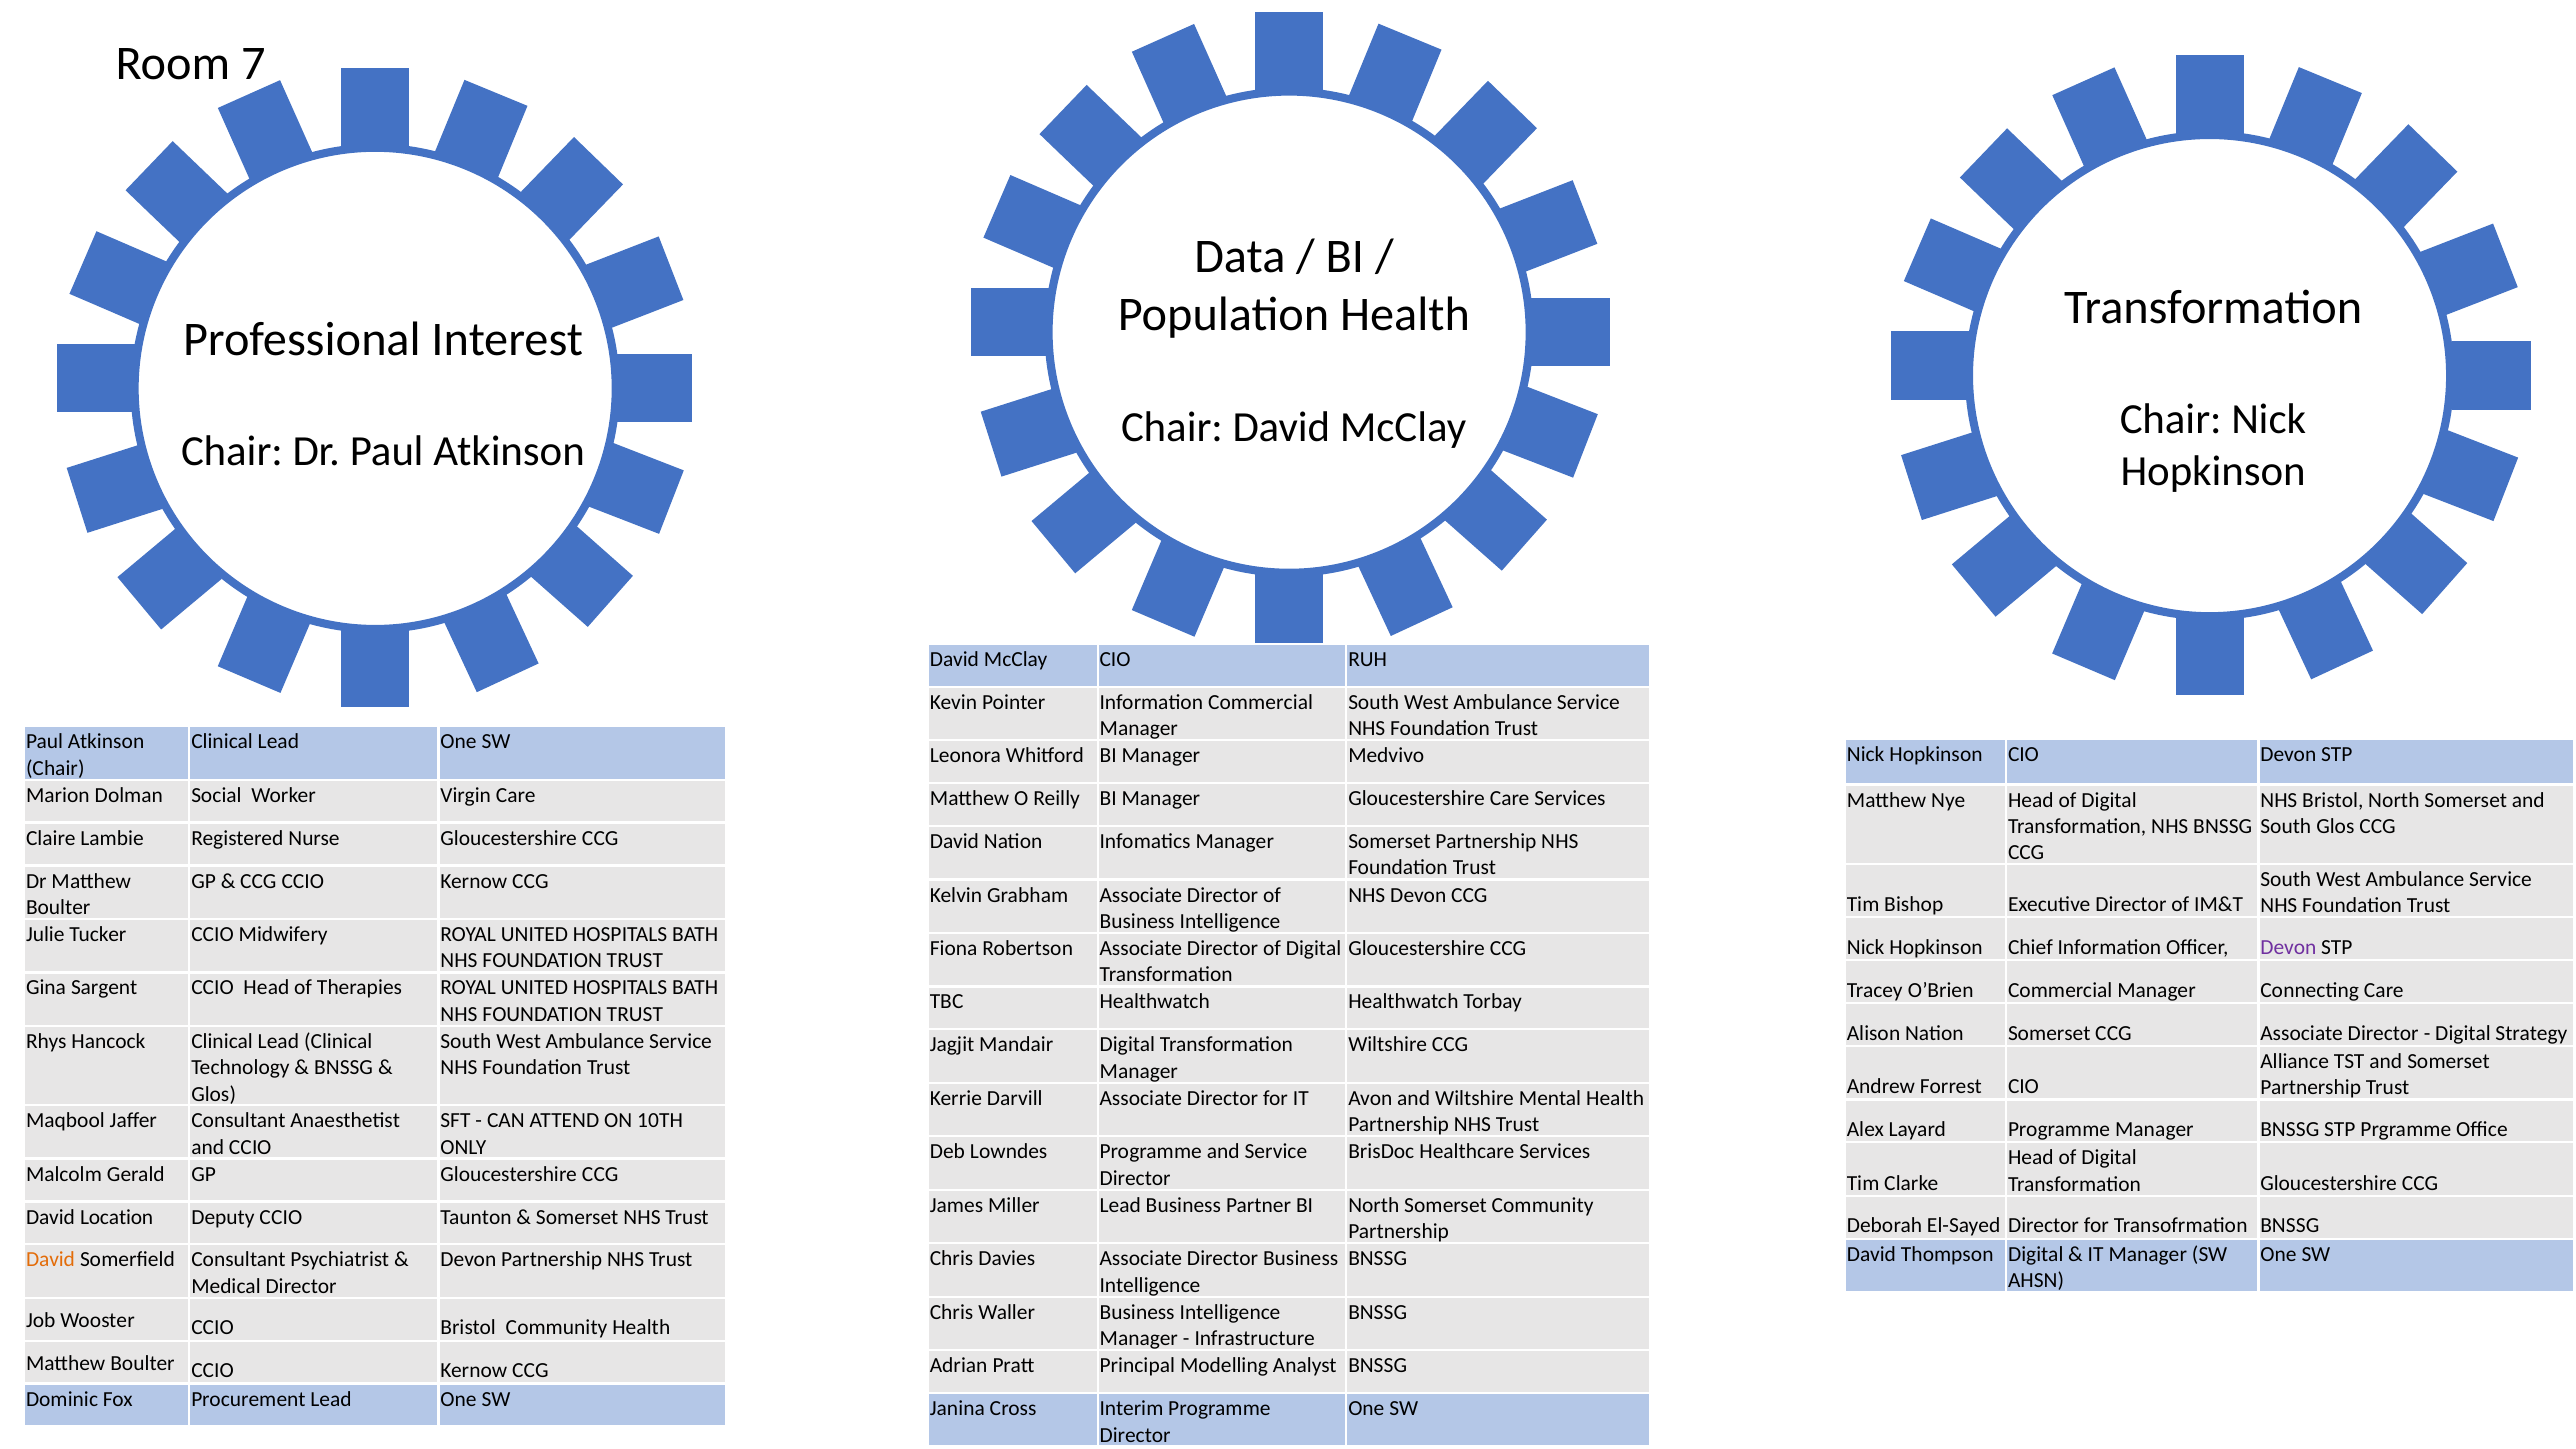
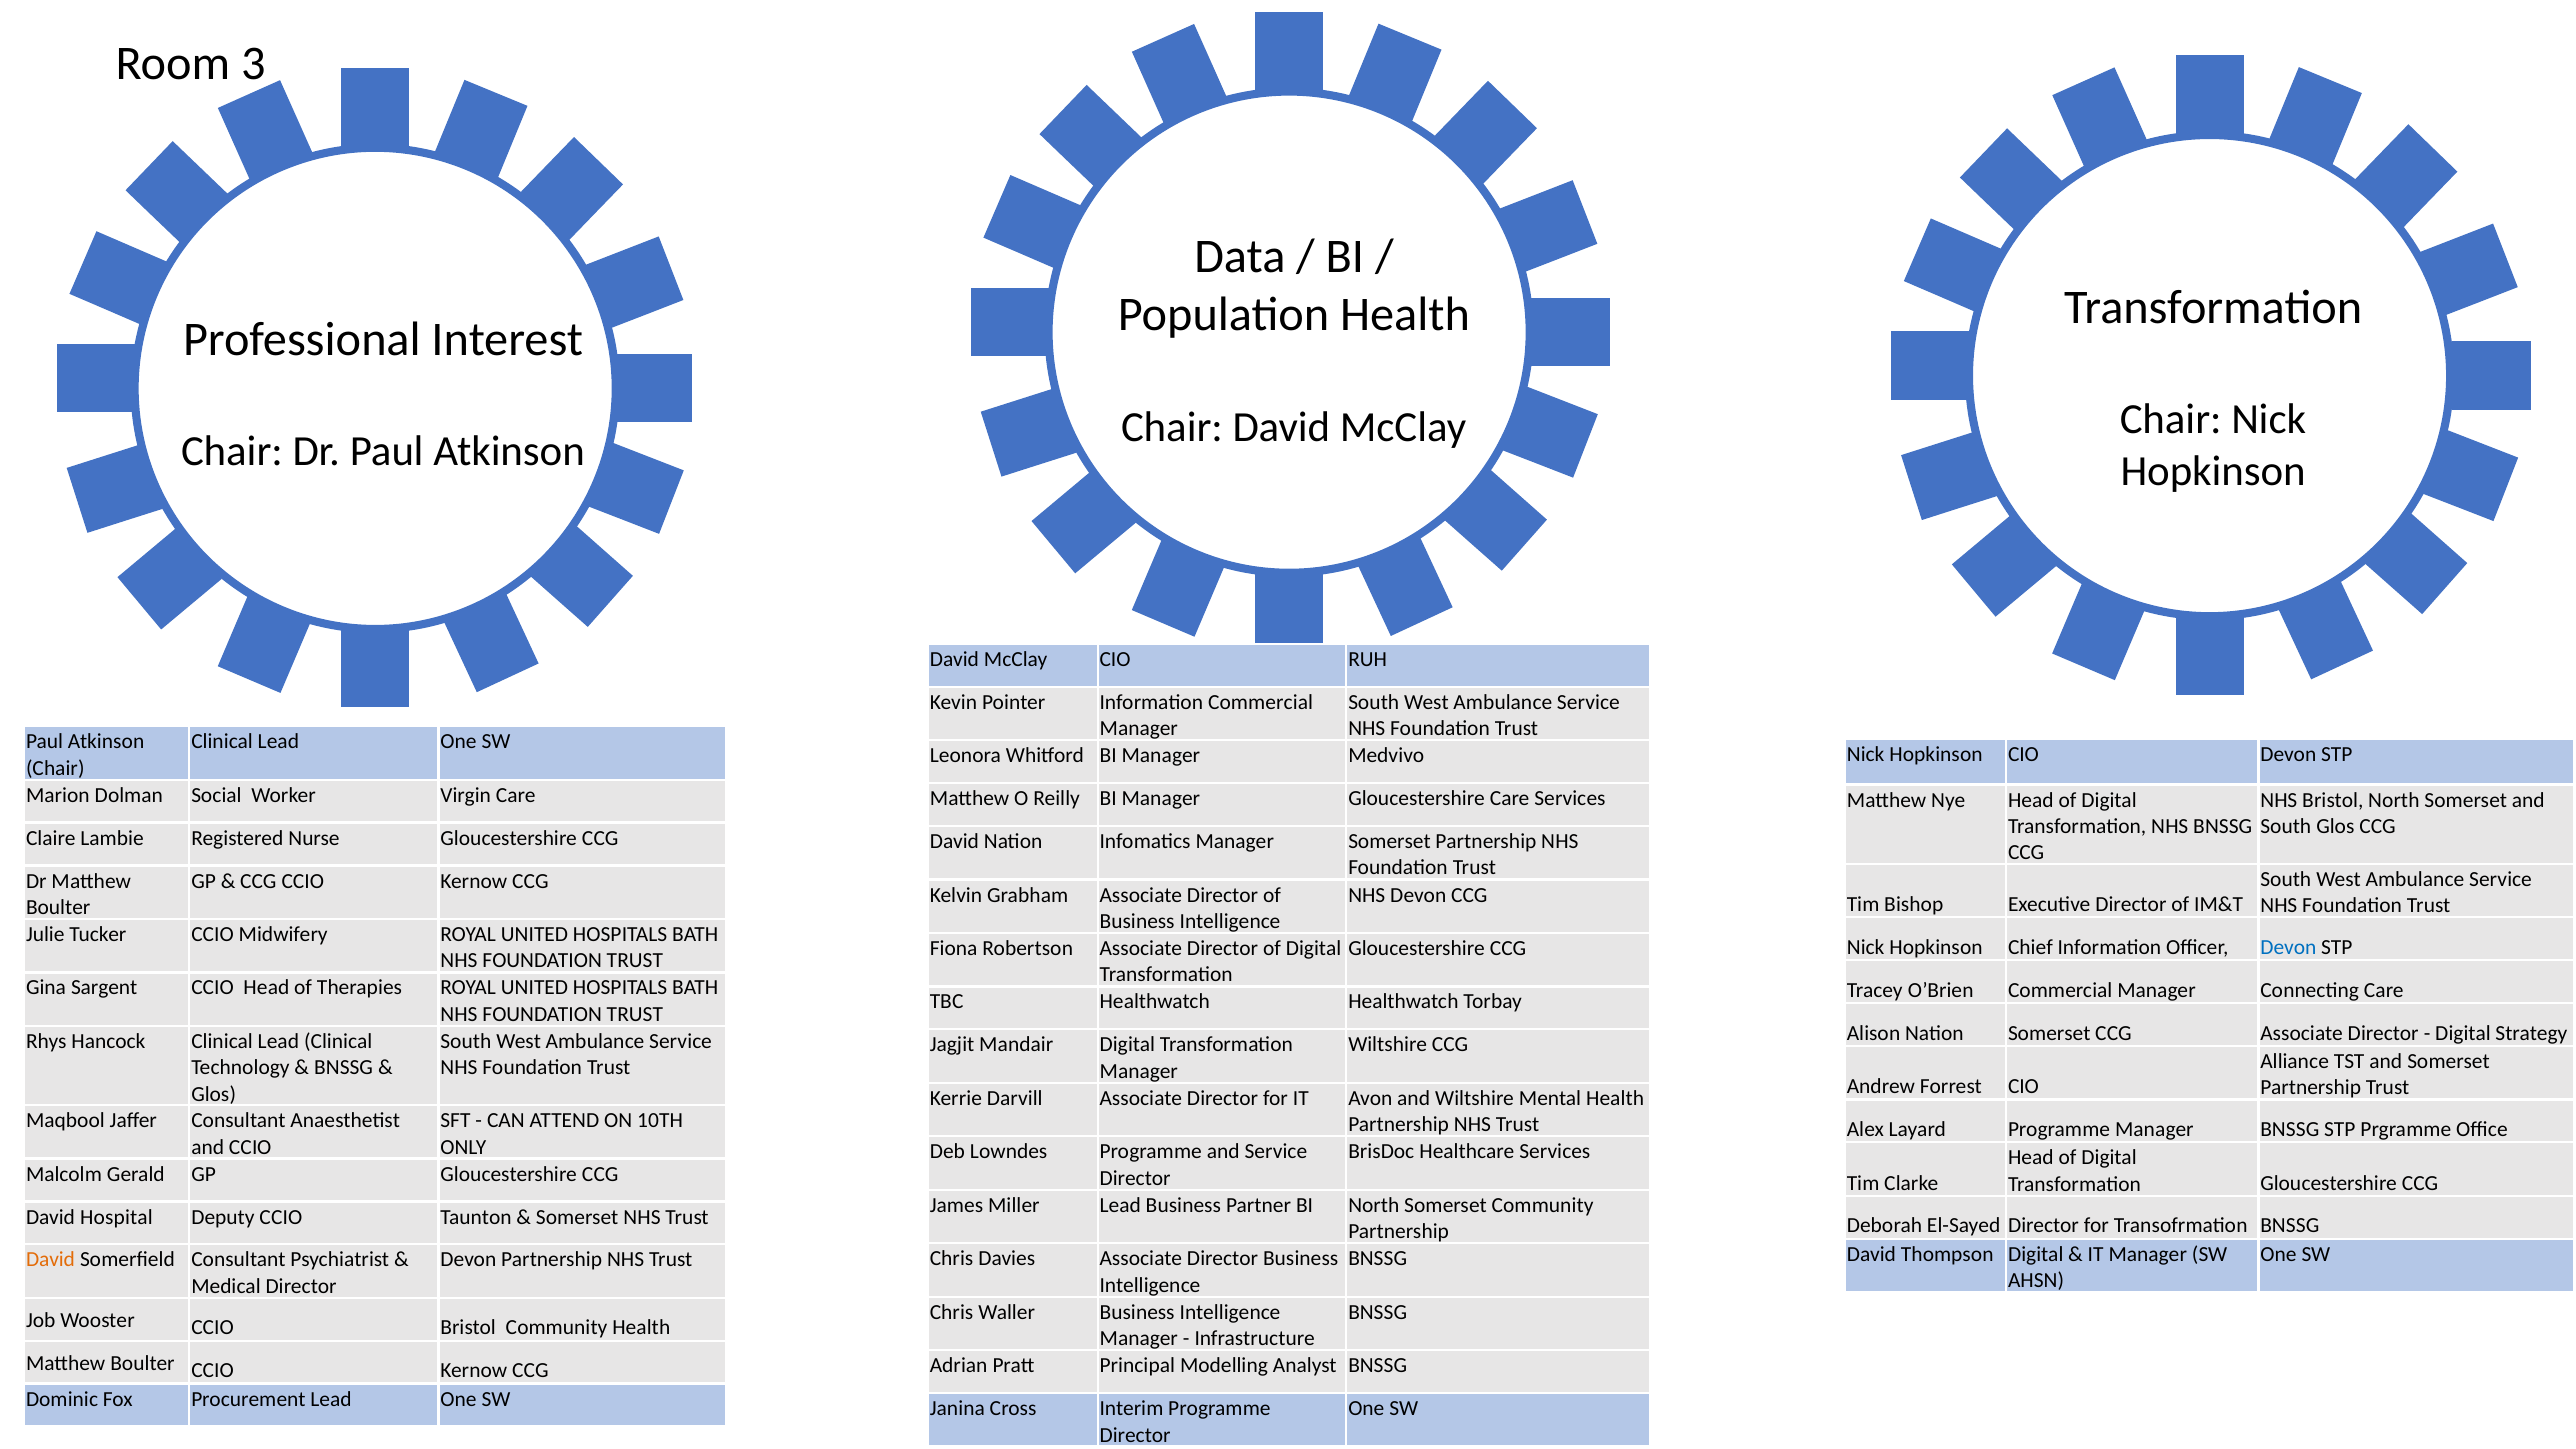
7: 7 -> 3 (253, 64)
Devon colour: purple -> blue (2288, 947)
Location: Location -> Hospital (116, 1217)
